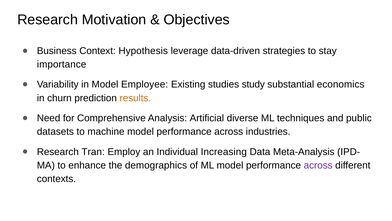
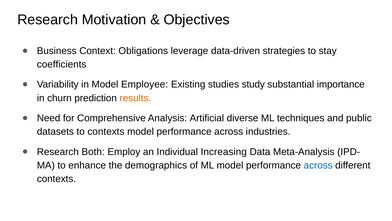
Hypothesis: Hypothesis -> Obligations (143, 51)
importance: importance -> coefficients (62, 64)
economics: economics -> importance (341, 84)
to machine: machine -> contexts (106, 131)
Tran: Tran -> Both (93, 151)
across colour: purple -> blue (318, 165)
